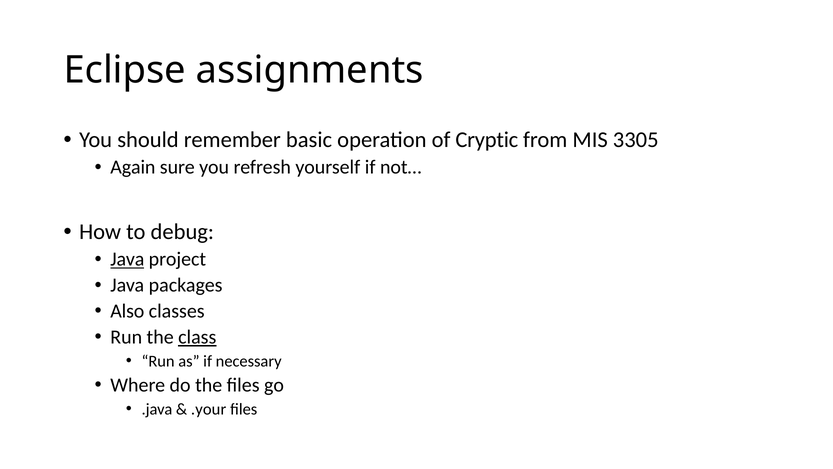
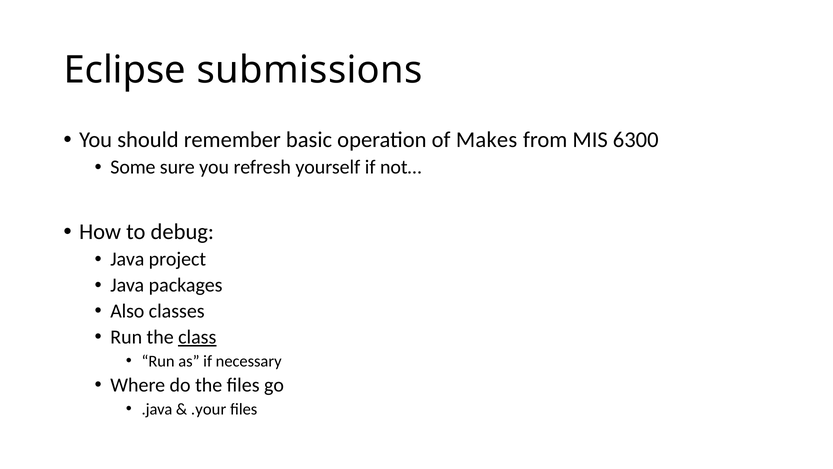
assignments: assignments -> submissions (310, 70)
Cryptic: Cryptic -> Makes (487, 140)
3305: 3305 -> 6300 (636, 140)
Again: Again -> Some (133, 167)
Java underline: present -> none (127, 259)
